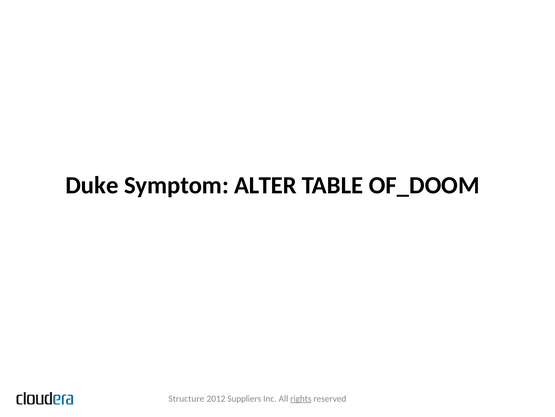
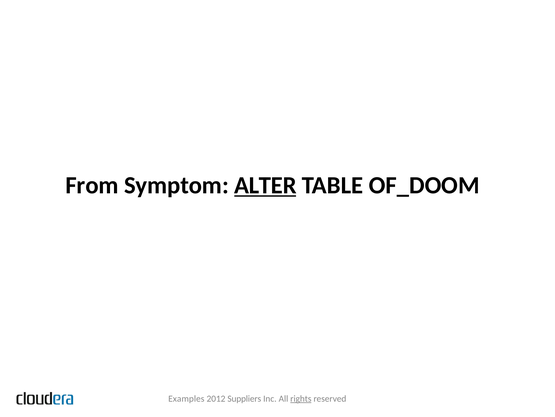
Duke: Duke -> From (92, 185)
ALTER underline: none -> present (265, 185)
Structure: Structure -> Examples (186, 398)
